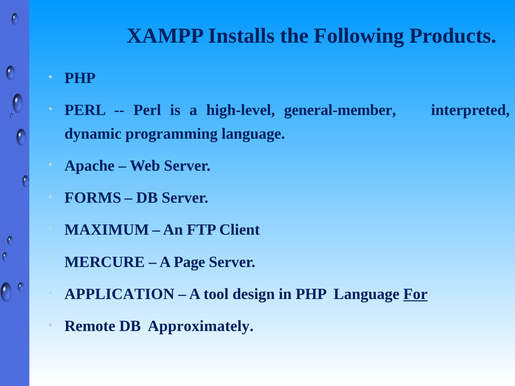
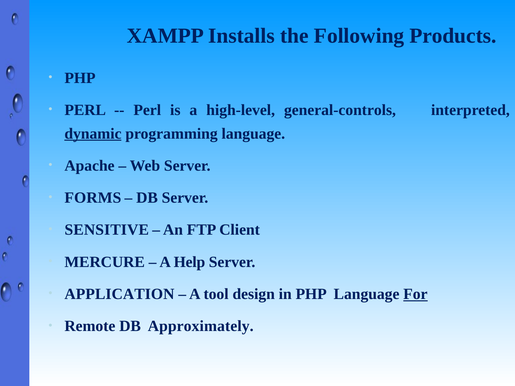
general-member: general-member -> general-controls (340, 110)
dynamic underline: none -> present (93, 134)
MAXIMUM: MAXIMUM -> SENSITIVE (107, 230)
Page: Page -> Help (189, 262)
